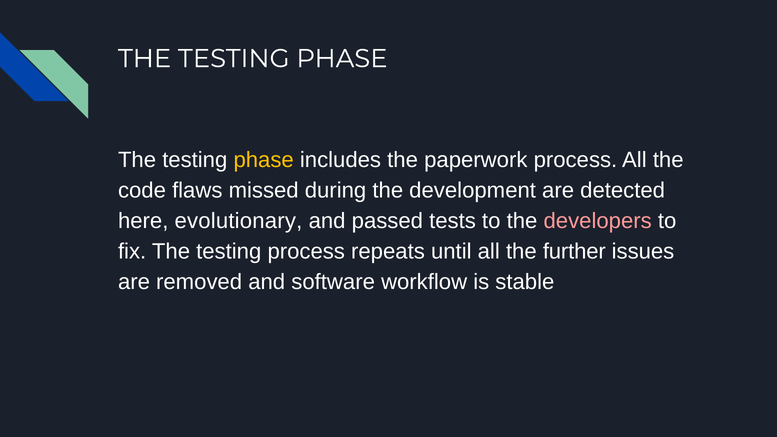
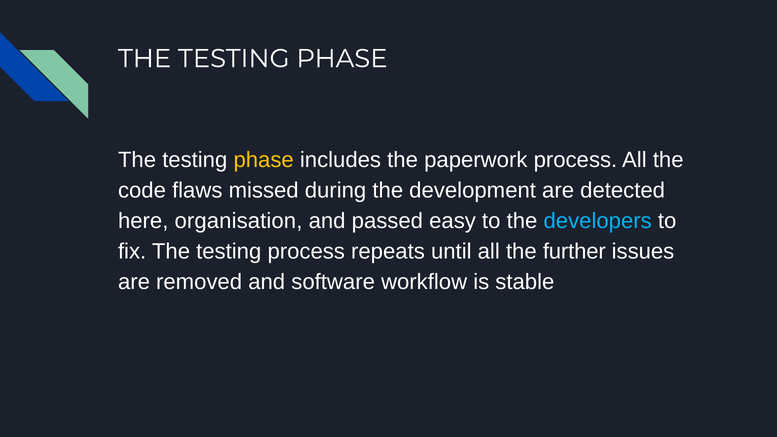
evolutionary: evolutionary -> organisation (238, 221)
tests: tests -> easy (453, 221)
developers colour: pink -> light blue (598, 221)
